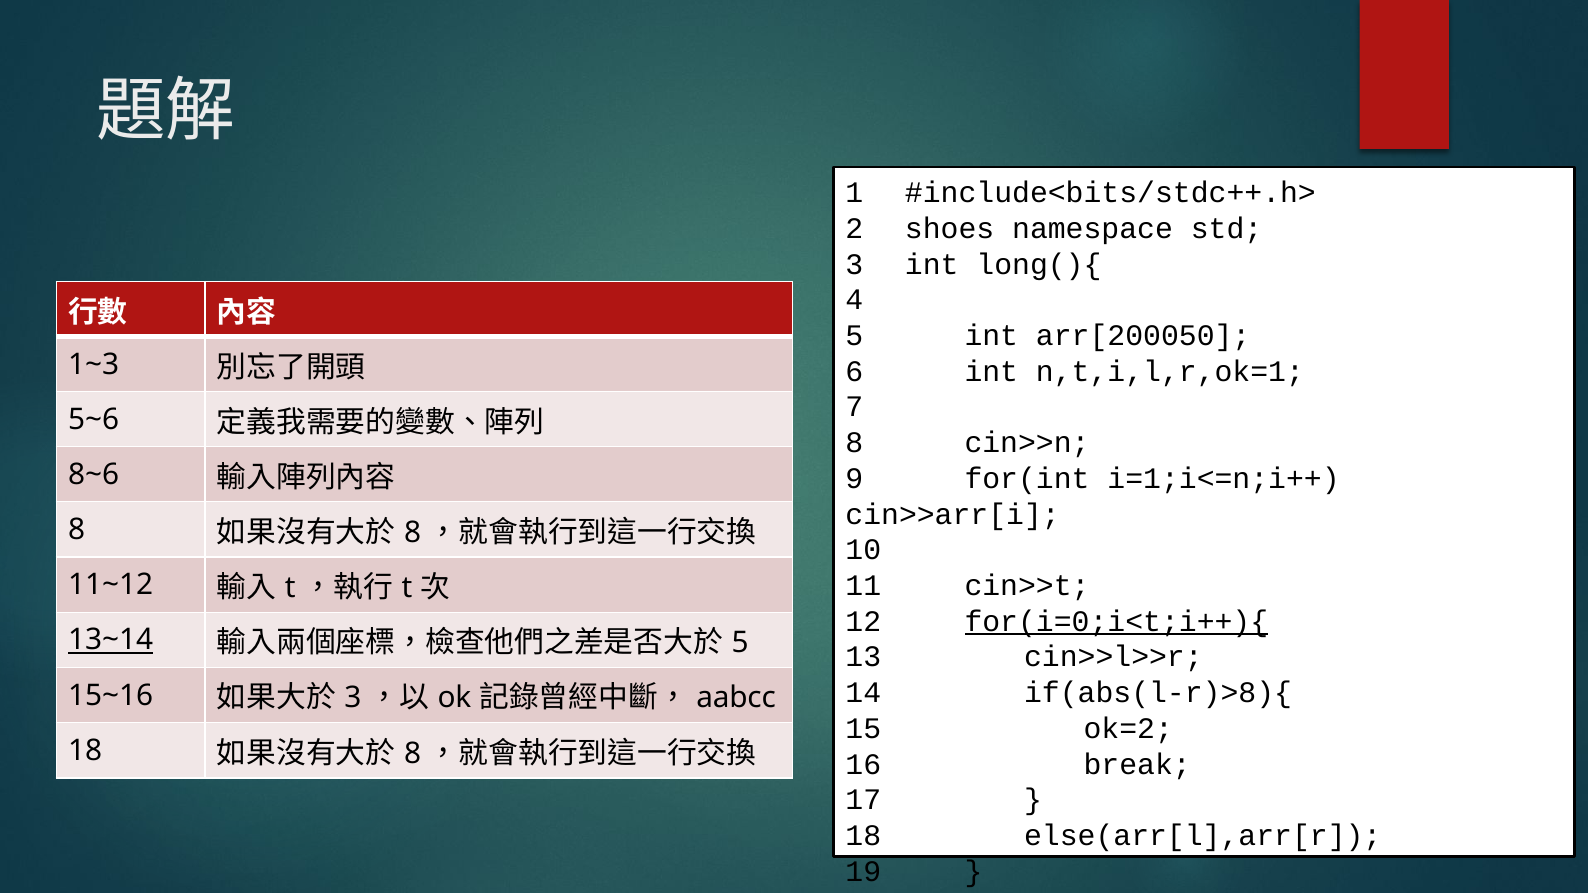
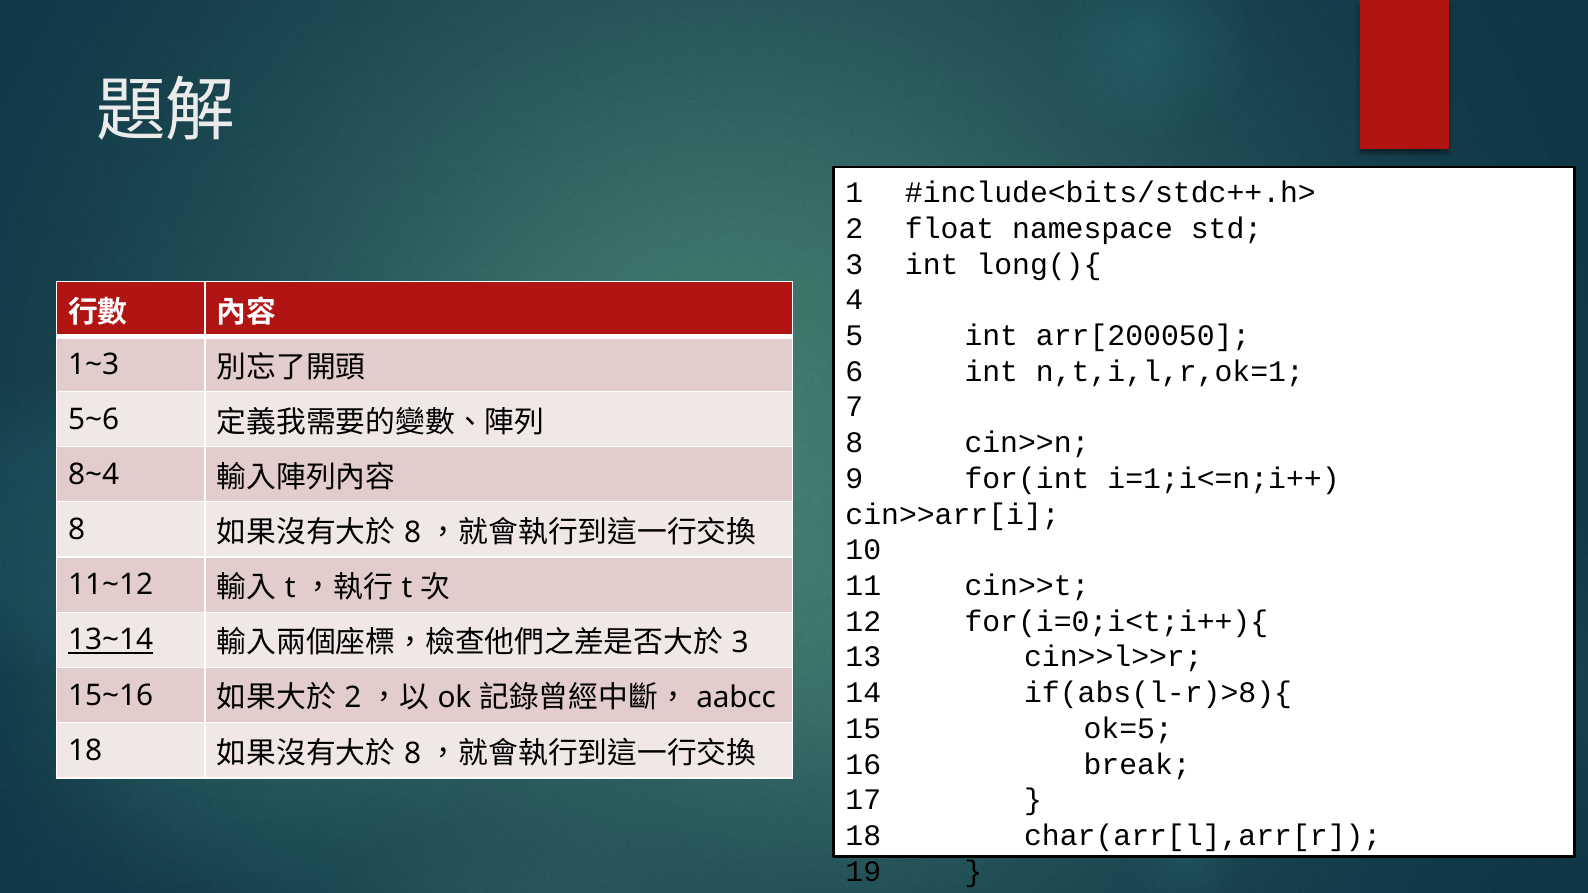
shoes: shoes -> float (950, 229)
8~6: 8~6 -> 8~4 (94, 475)
for(i=0;i<t;i++){ underline: present -> none (1116, 622)
5: 5 -> 3 (740, 643)
3: 3 -> 2 (353, 698)
ok=2: ok=2 -> ok=5 (1128, 729)
else(arr[l],arr[r: else(arr[l],arr[r -> char(arr[l],arr[r (1203, 836)
